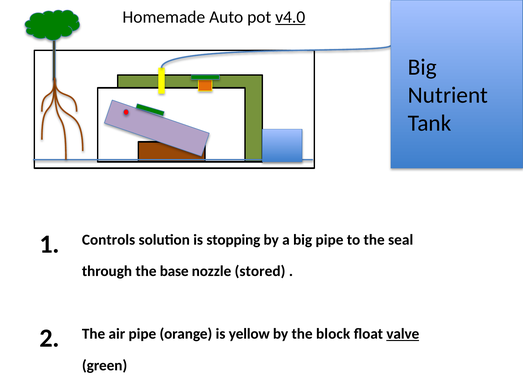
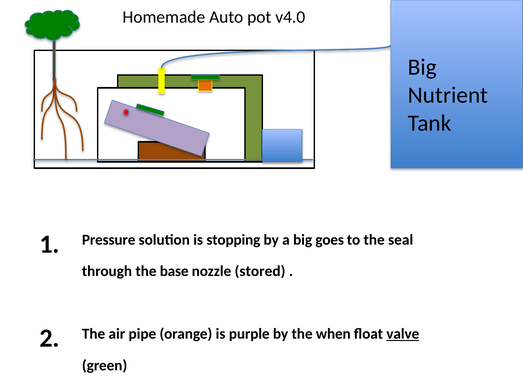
v4.0 underline: present -> none (290, 17)
Controls: Controls -> Pressure (109, 240)
big pipe: pipe -> goes (330, 240)
yellow: yellow -> purple (249, 334)
block: block -> when (333, 334)
